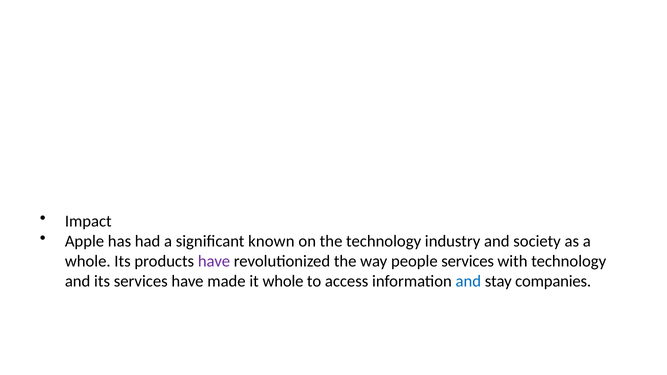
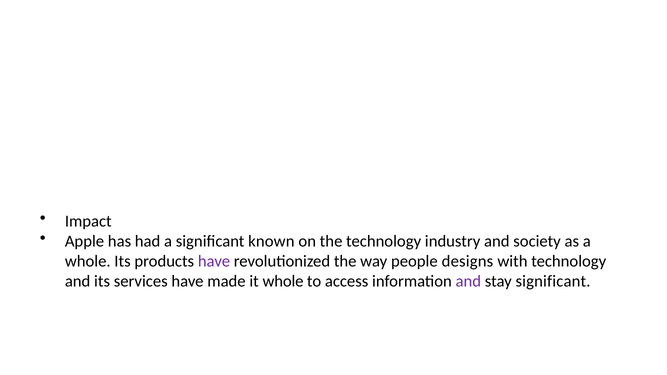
people services: services -> designs (467, 261)
and colour: blue -> purple (468, 281)
stay companies: companies -> significant (553, 281)
